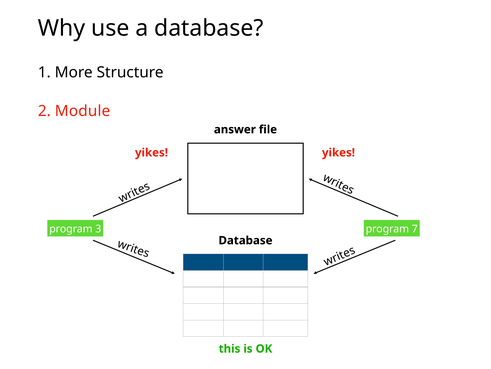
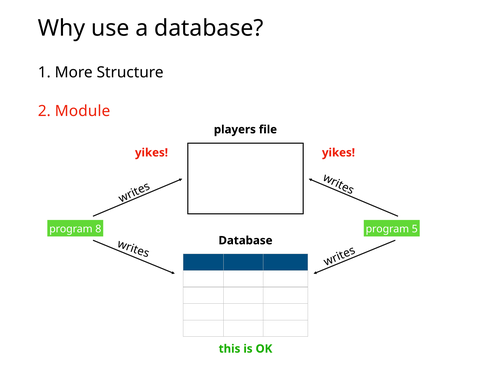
answer: answer -> players (235, 129)
3: 3 -> 8 (98, 228)
7: 7 -> 5 (415, 228)
